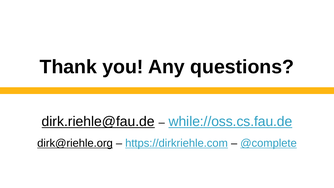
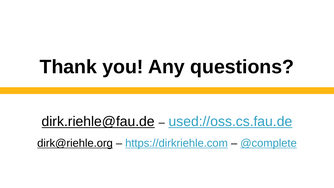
while://oss.cs.fau.de: while://oss.cs.fau.de -> used://oss.cs.fau.de (230, 122)
